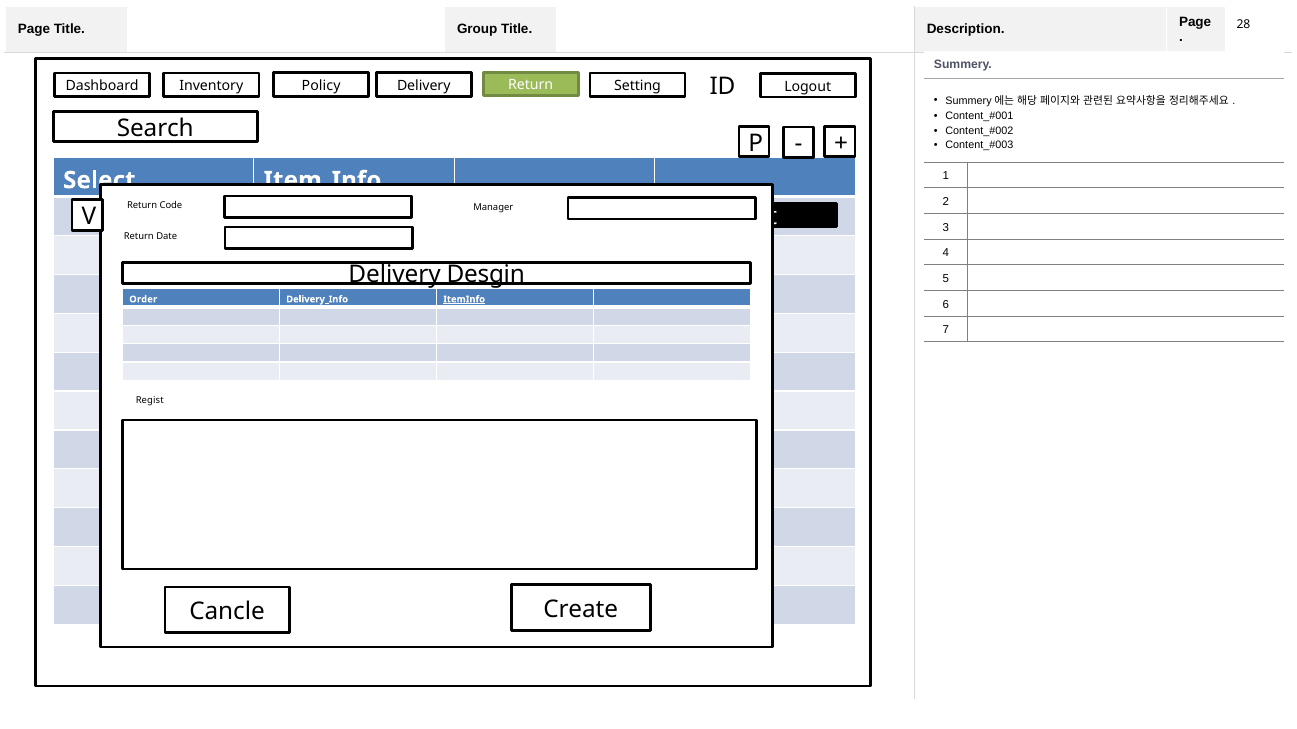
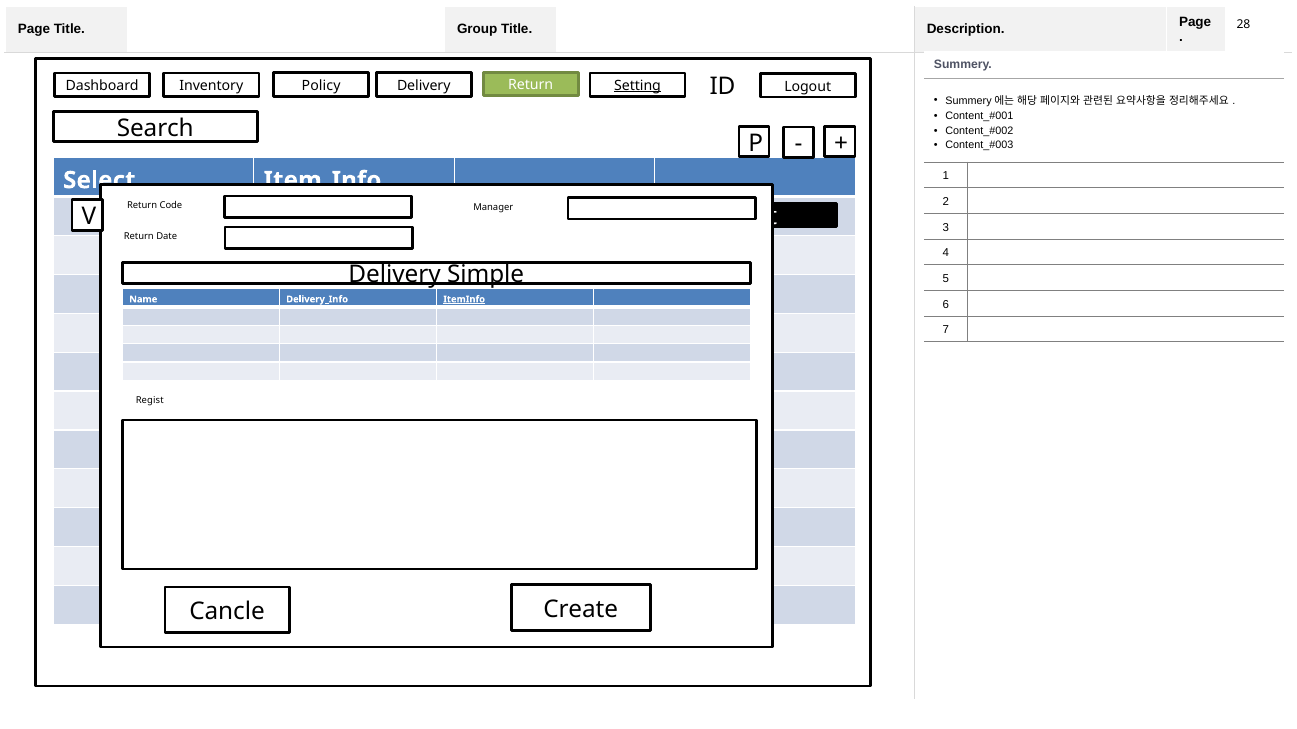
Setting underline: none -> present (638, 86)
Desgin: Desgin -> Simple (486, 275)
Order: Order -> Name (143, 300)
